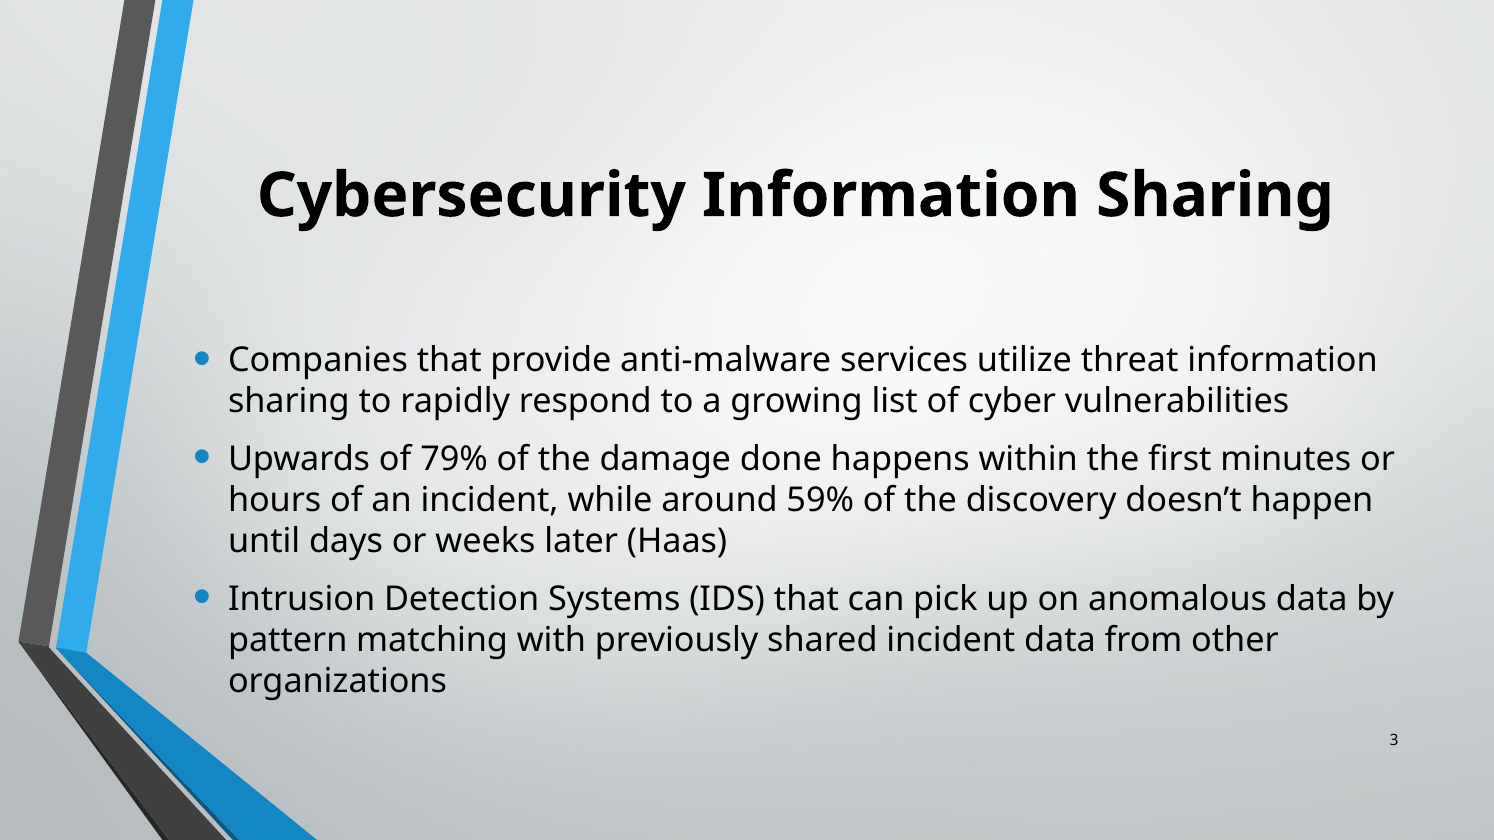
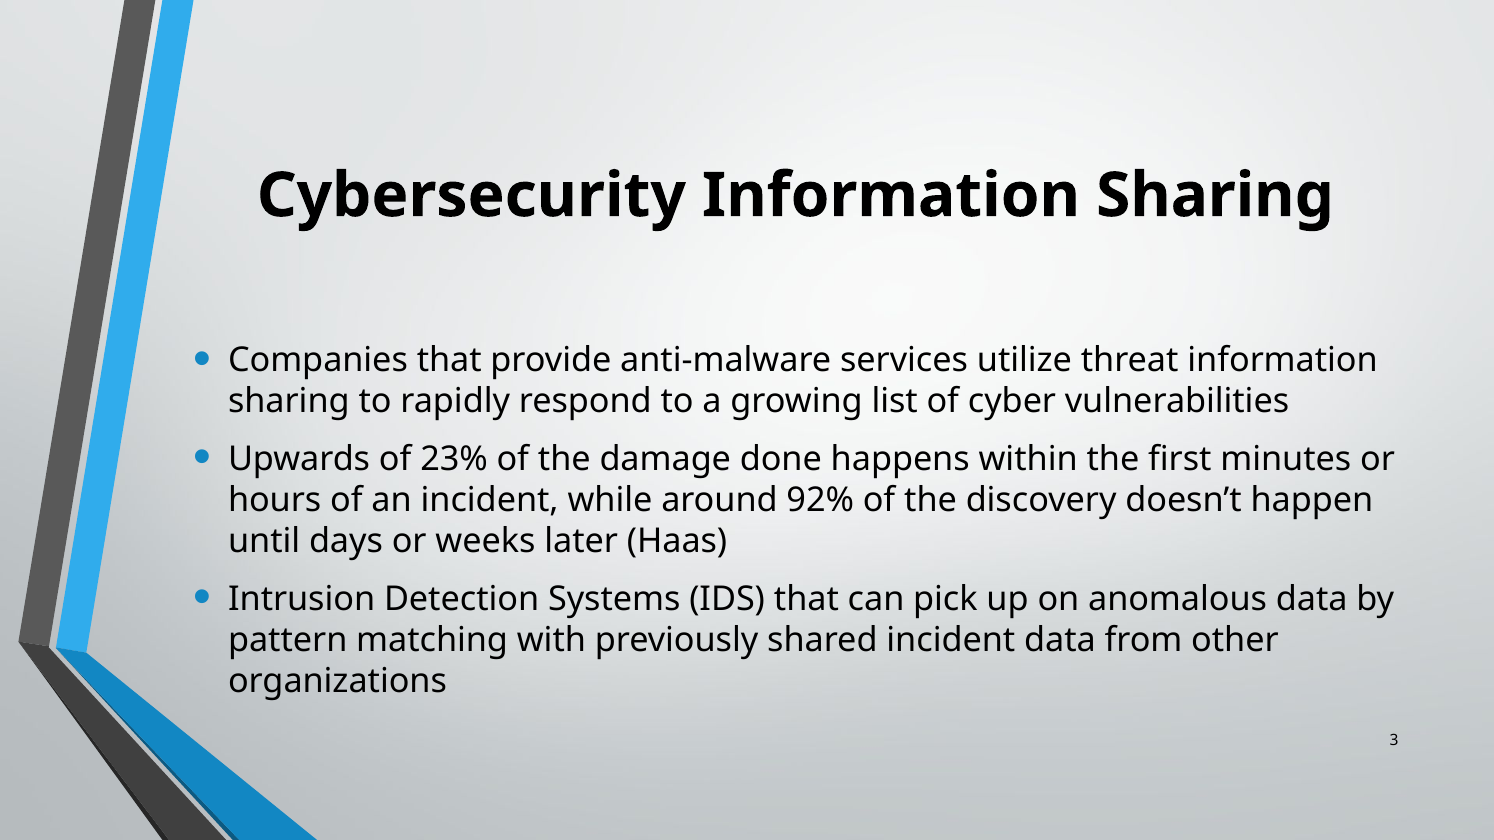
79%: 79% -> 23% (454, 459)
59%: 59% -> 92% (820, 500)
